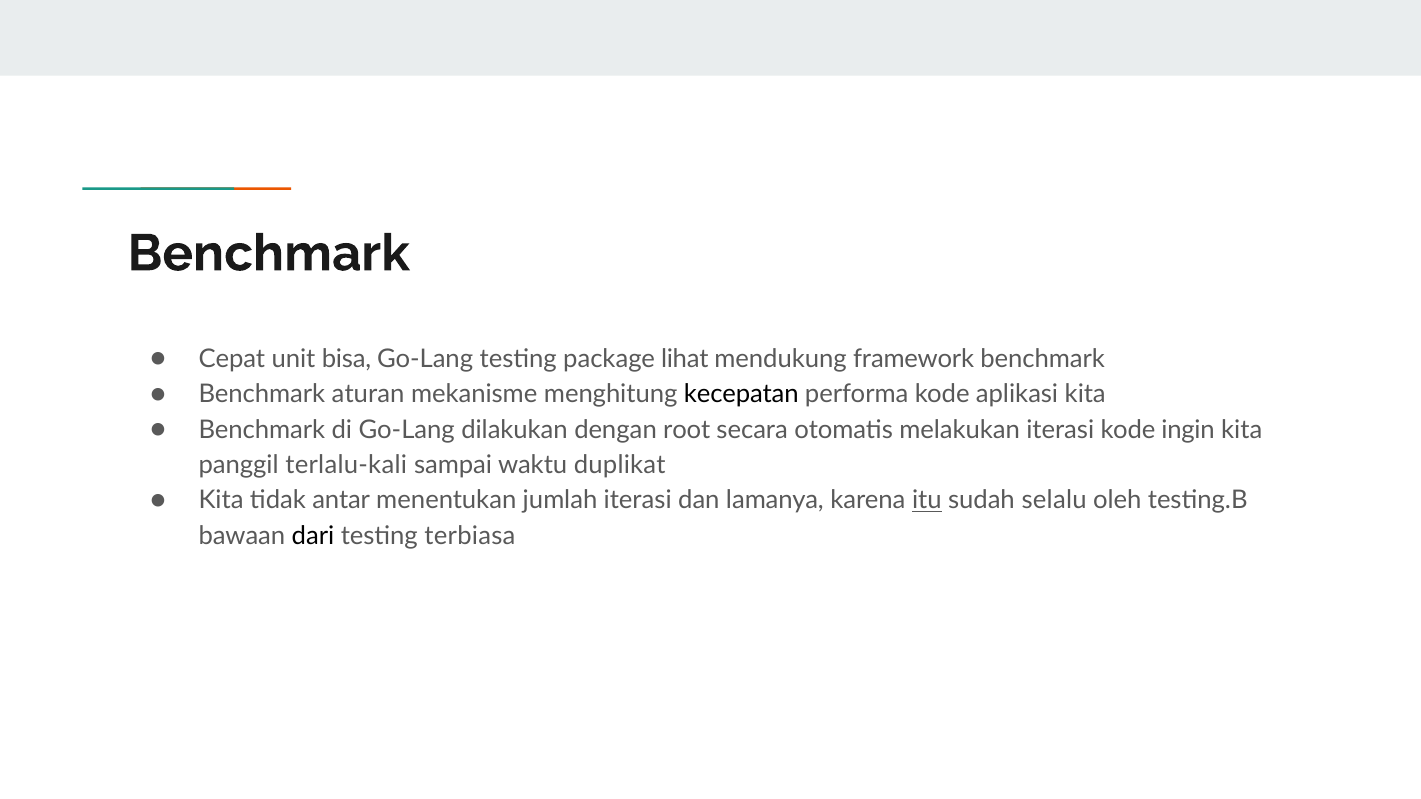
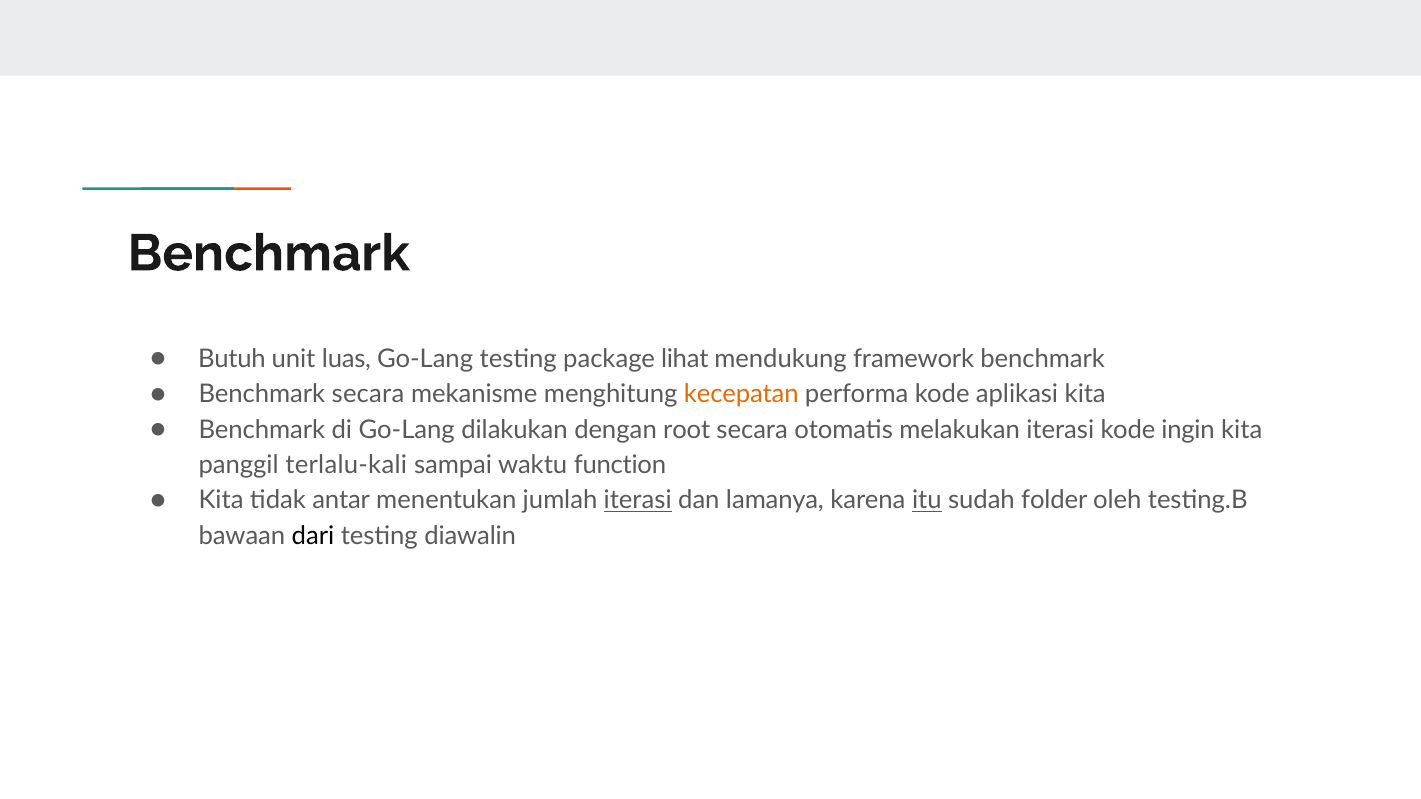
Cepat: Cepat -> Butuh (232, 359)
bisa: bisa -> luas (346, 359)
Benchmark aturan: aturan -> secara (368, 394)
kecepatan colour: black -> orange (741, 394)
duplikat: duplikat -> function (620, 465)
iterasi underline: none -> present (638, 501)
selalu: selalu -> folder (1054, 501)
terbiasa: terbiasa -> diawalin (470, 536)
